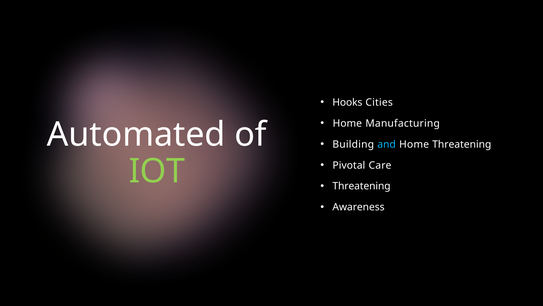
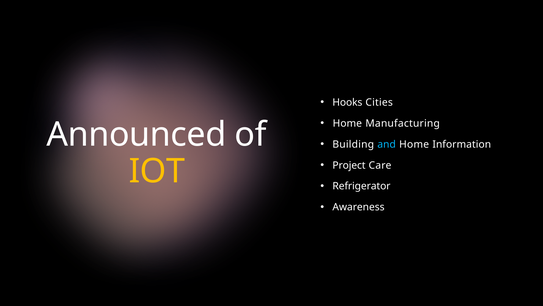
Automated: Automated -> Announced (136, 134)
Home Threatening: Threatening -> Information (462, 144)
Pivotal: Pivotal -> Project (349, 165)
IOT colour: light green -> yellow (157, 171)
Threatening: Threatening -> Refrigerator (362, 186)
